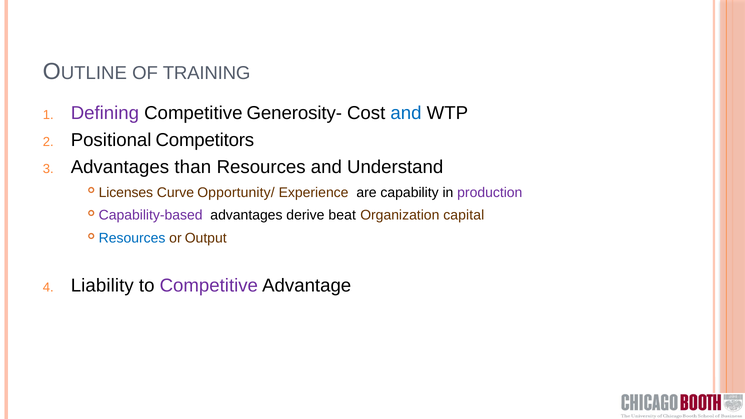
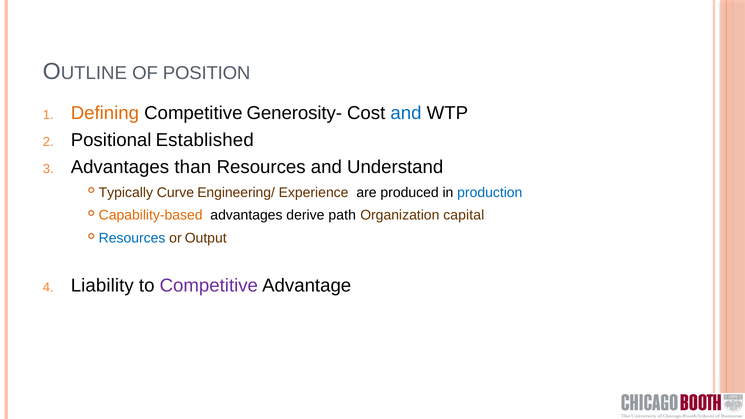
TRAINING: TRAINING -> POSITION (207, 73)
Defining colour: purple -> orange (105, 113)
Competitors: Competitors -> Established (205, 140)
Licenses: Licenses -> Typically (126, 192)
Opportunity/: Opportunity/ -> Engineering/ (236, 192)
capability: capability -> produced (410, 192)
production colour: purple -> blue (490, 192)
Capability-based colour: purple -> orange (151, 215)
beat: beat -> path (342, 215)
